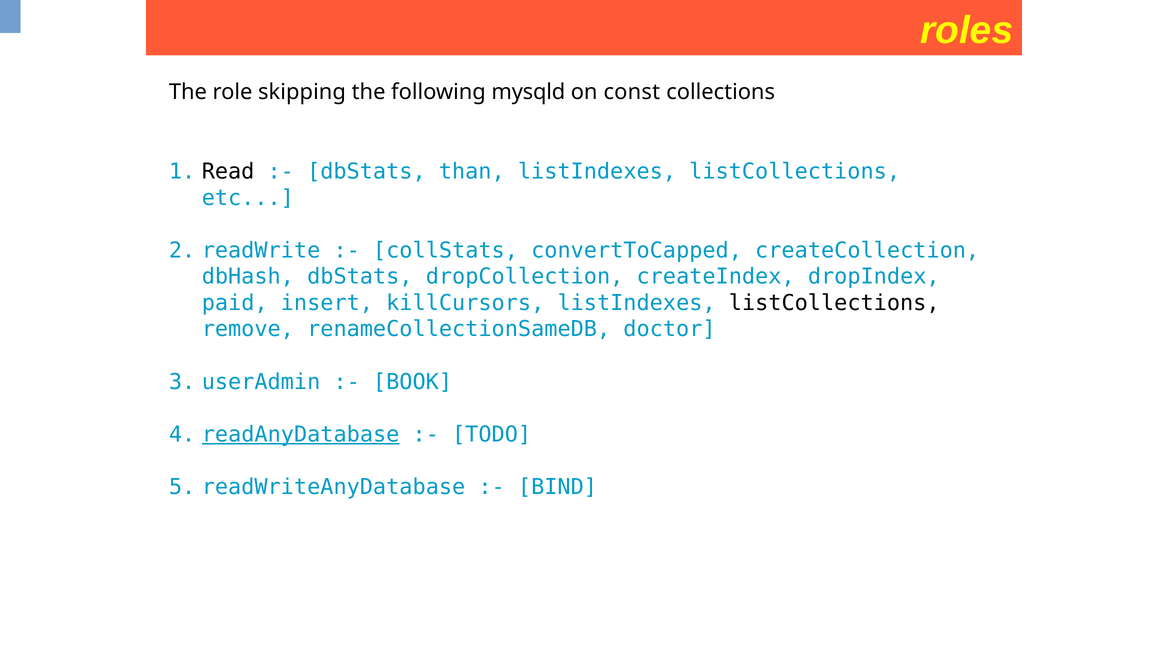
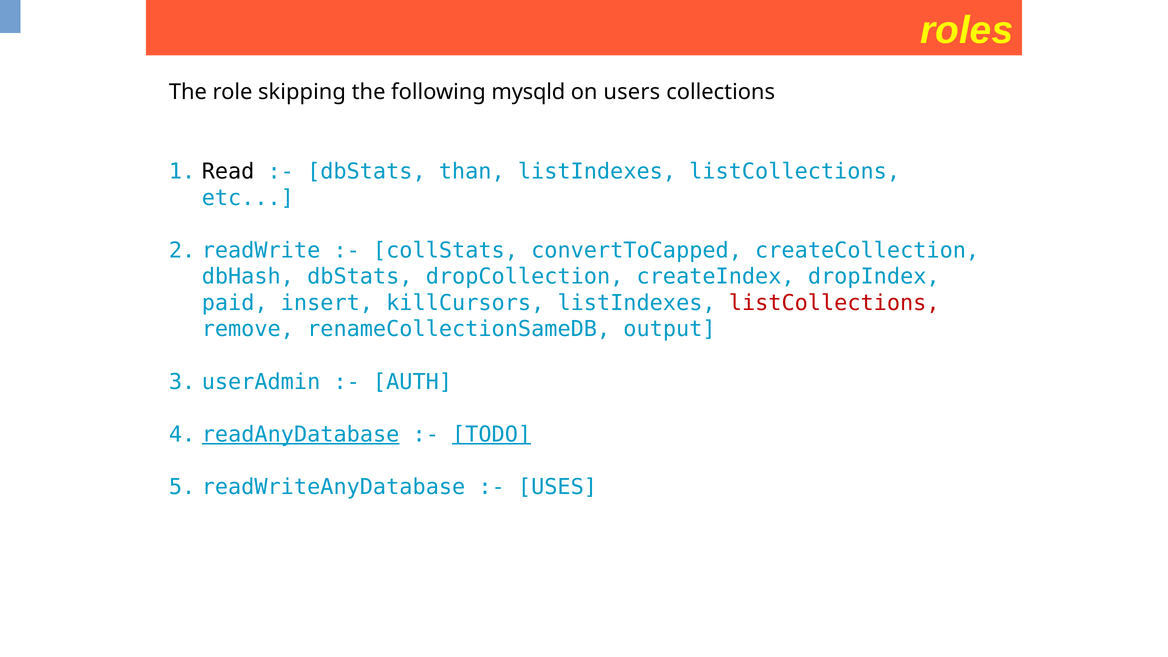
const: const -> users (632, 92)
listCollections colour: black -> red (834, 303)
doctor: doctor -> output (669, 329)
BOOK: BOOK -> AUTH (413, 382)
TODO underline: none -> present (492, 434)
BIND: BIND -> USES (558, 487)
